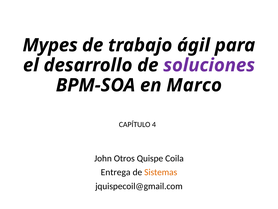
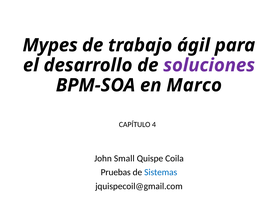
Otros: Otros -> Small (124, 158)
Entrega: Entrega -> Pruebas (116, 172)
Sistemas colour: orange -> blue (161, 172)
